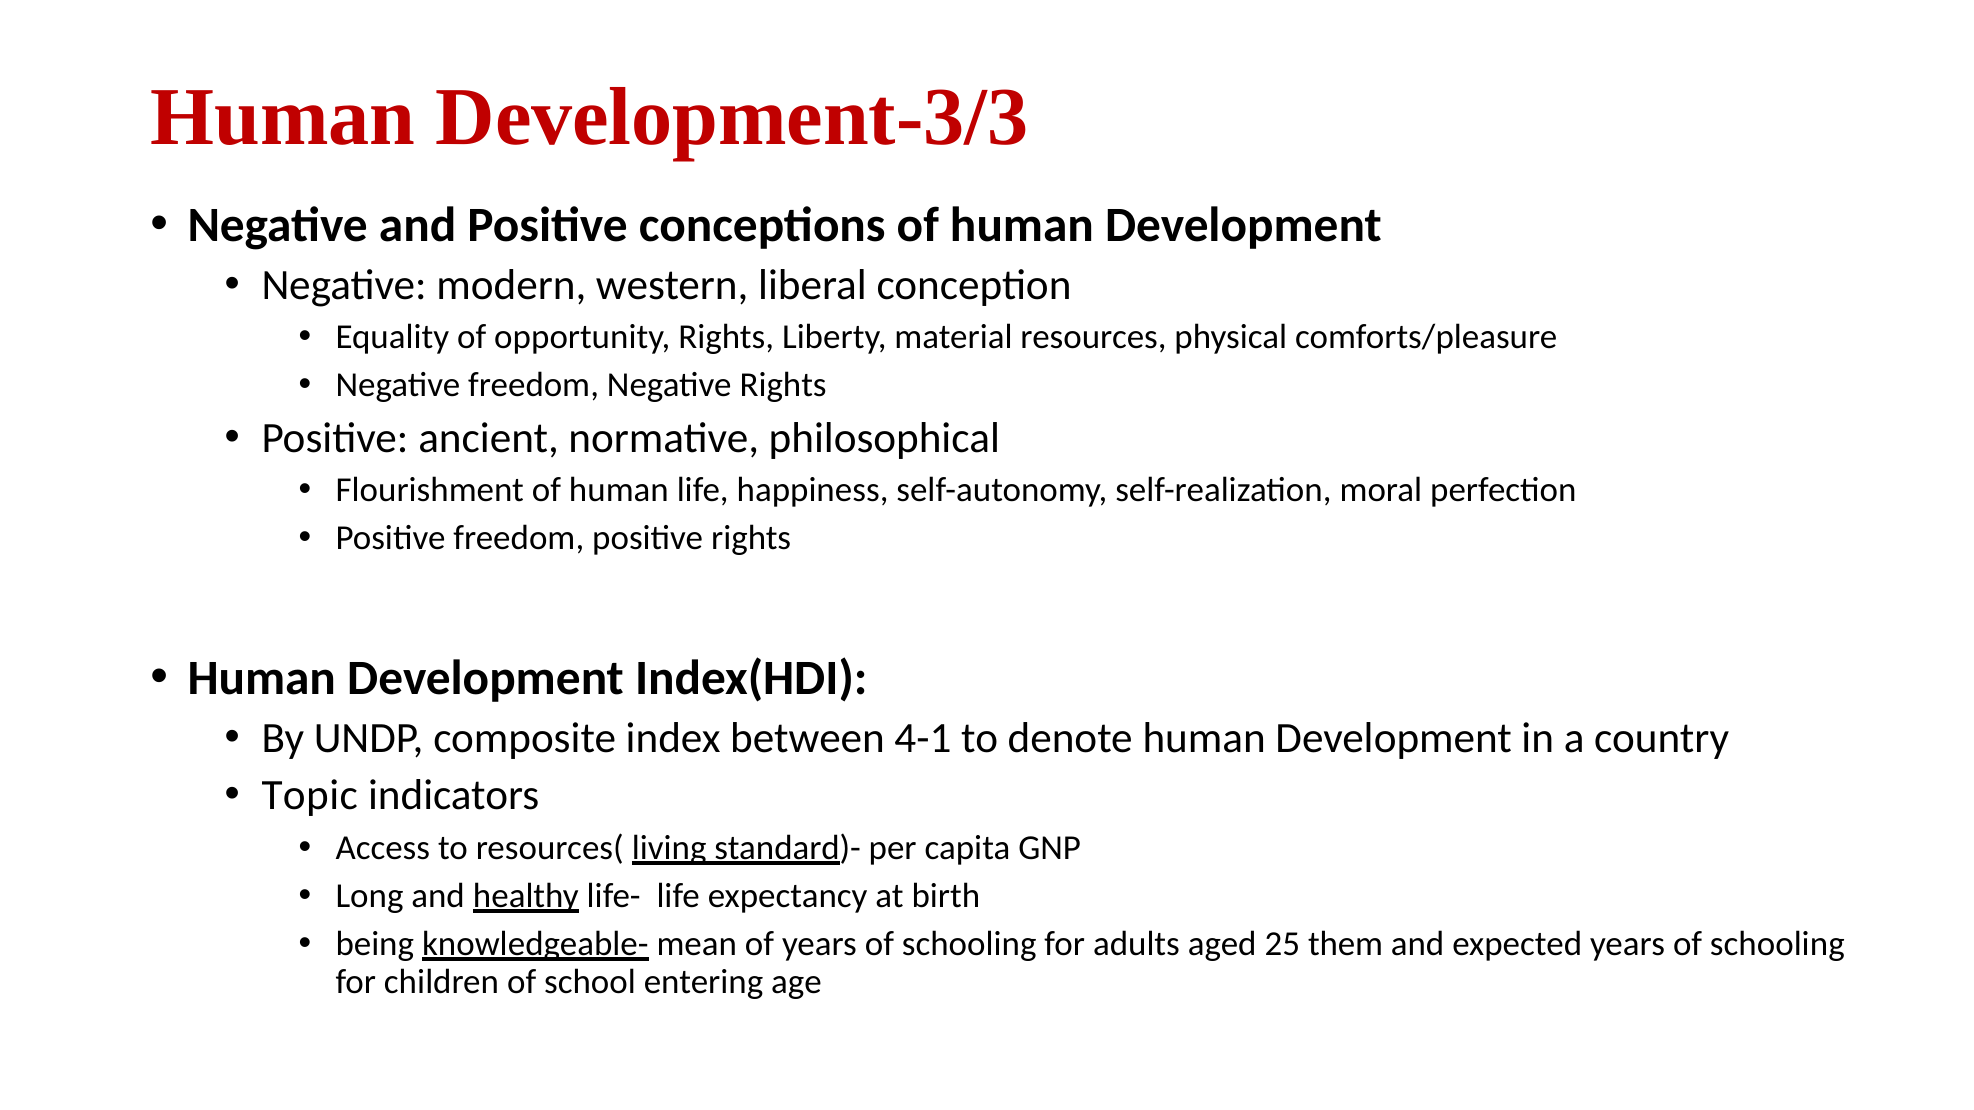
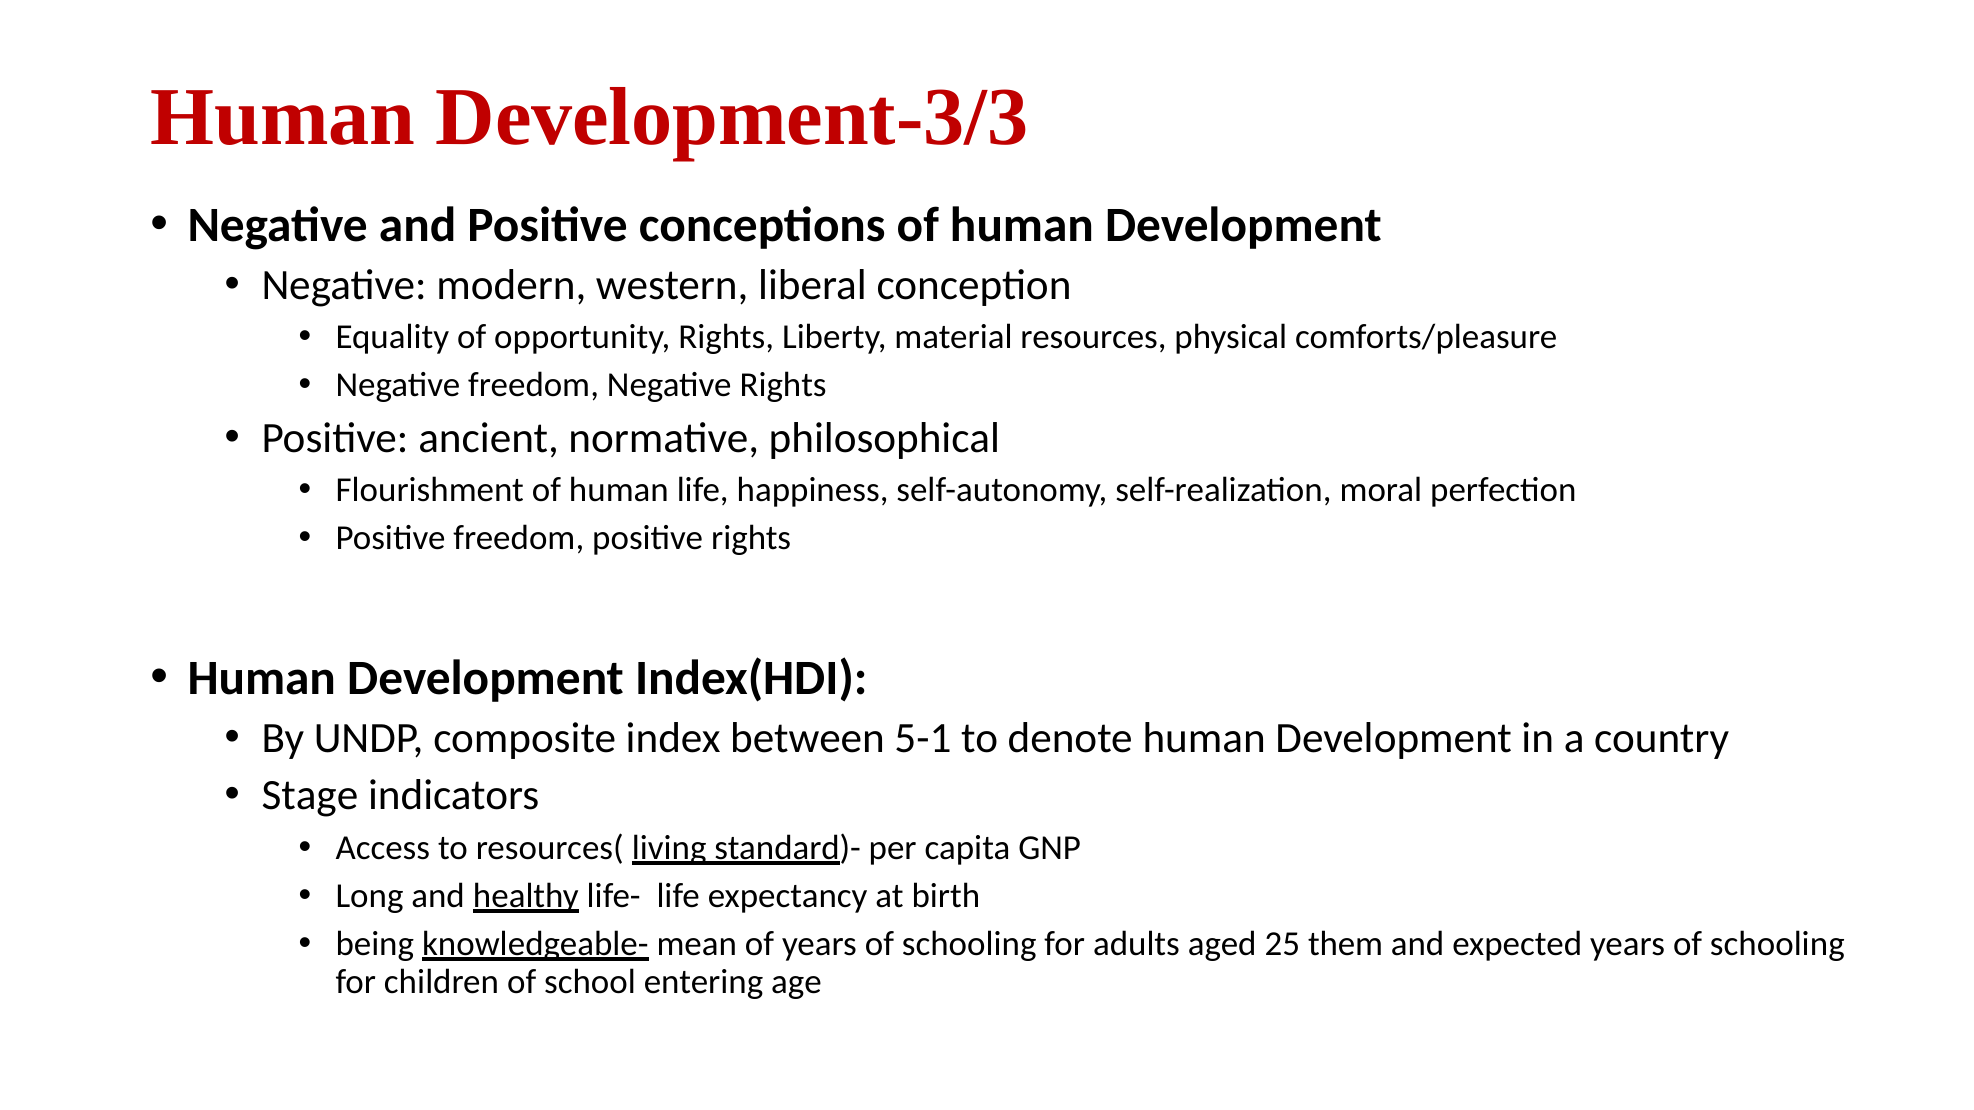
4-1: 4-1 -> 5-1 (923, 739)
Topic: Topic -> Stage (310, 796)
